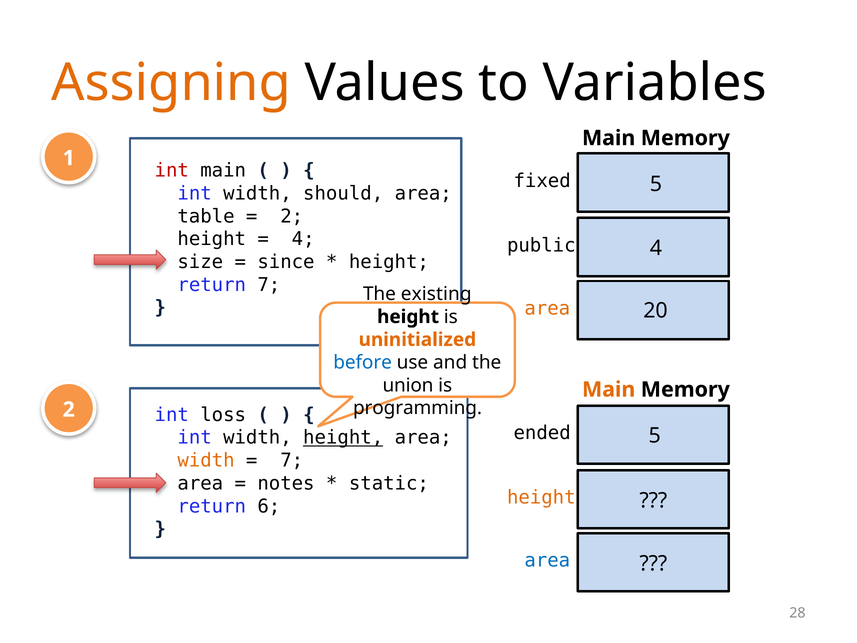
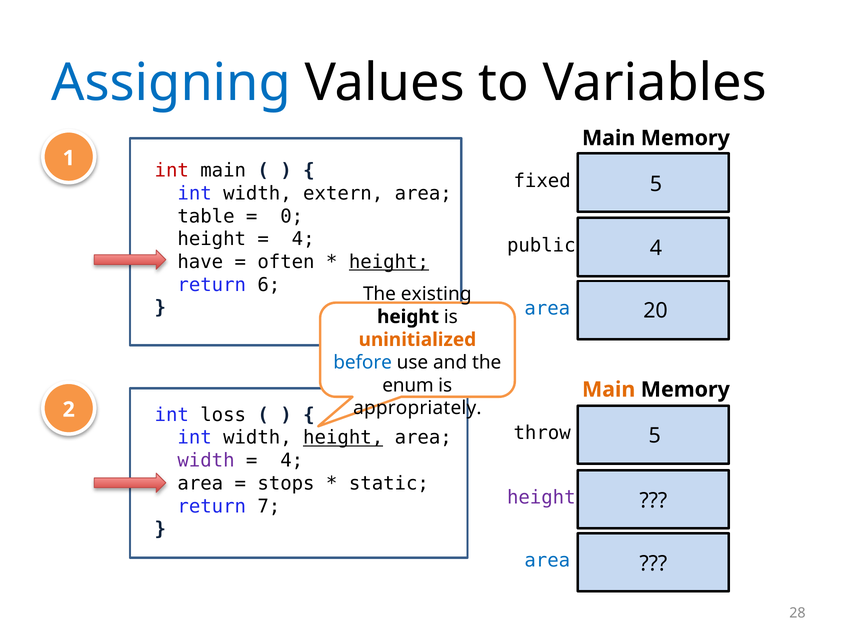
Assigning colour: orange -> blue (171, 83)
should: should -> extern (343, 193)
2: 2 -> 0 (292, 216)
size: size -> have (200, 262)
since: since -> often (286, 262)
height underline: none -> present (389, 262)
return 7: 7 -> 6 (269, 285)
area colour: orange -> blue (547, 308)
union: union -> enum (408, 385)
programming: programming -> appropriately (417, 408)
ended: ended -> throw (542, 433)
width colour: orange -> purple (206, 460)
7: 7 -> 4 (292, 460)
notes: notes -> stops (286, 483)
height colour: orange -> purple (541, 497)
6: 6 -> 7 (269, 506)
